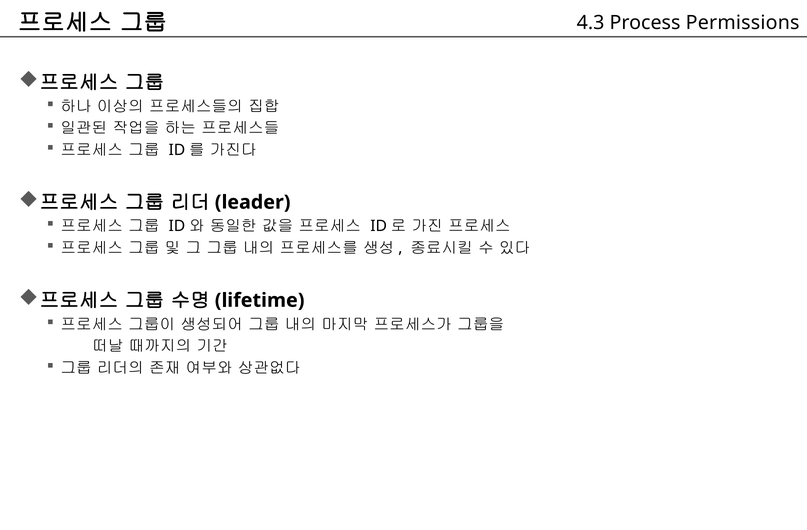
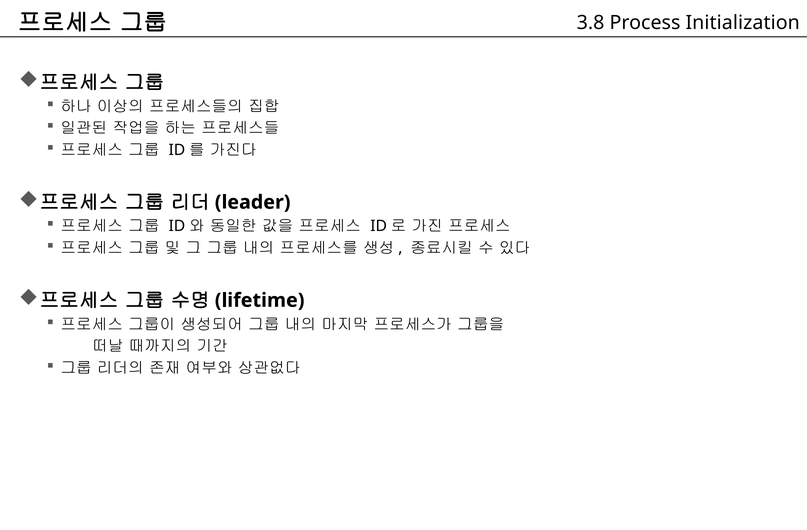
4.3: 4.3 -> 3.8 (591, 23)
Permissions: Permissions -> Initialization (743, 23)
